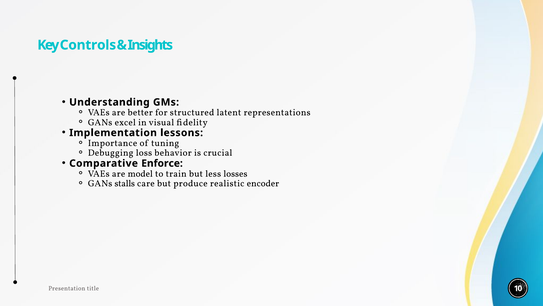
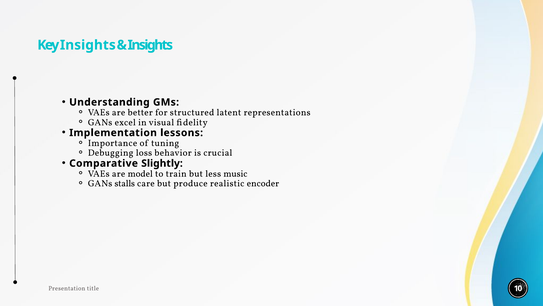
Key Controls: Controls -> Insights (88, 45)
Enforce: Enforce -> Slightly (162, 163)
losses: losses -> music (235, 173)
